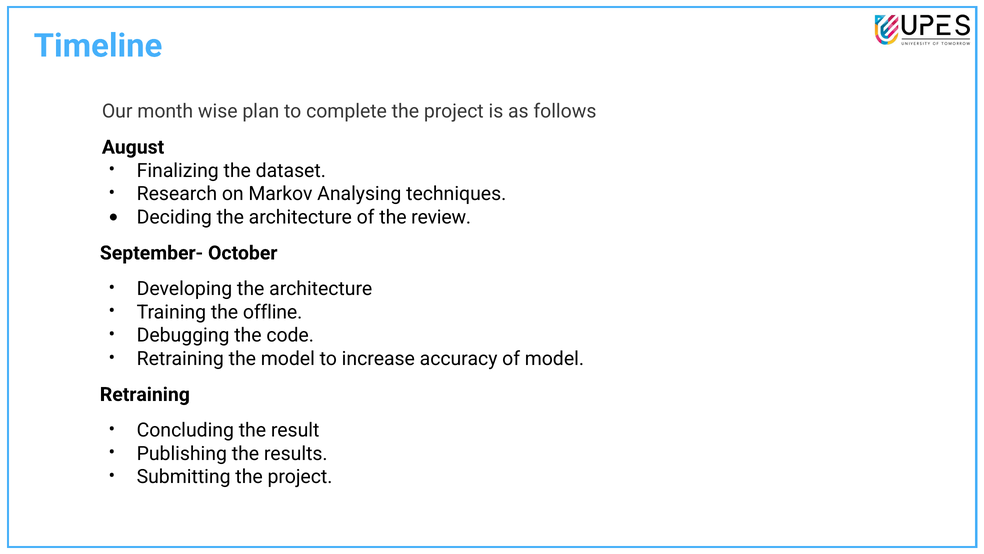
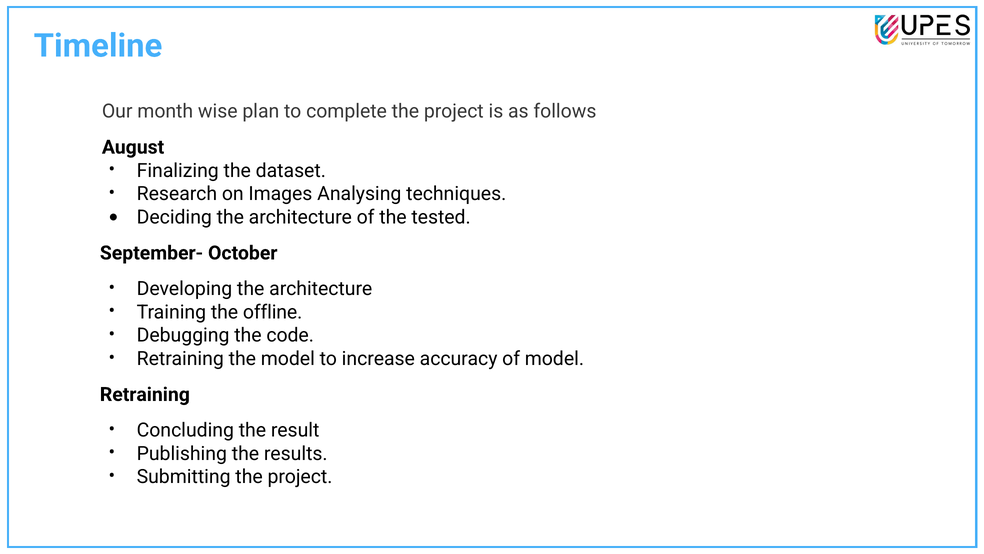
Markov: Markov -> Images (280, 194)
review: review -> tested (441, 217)
